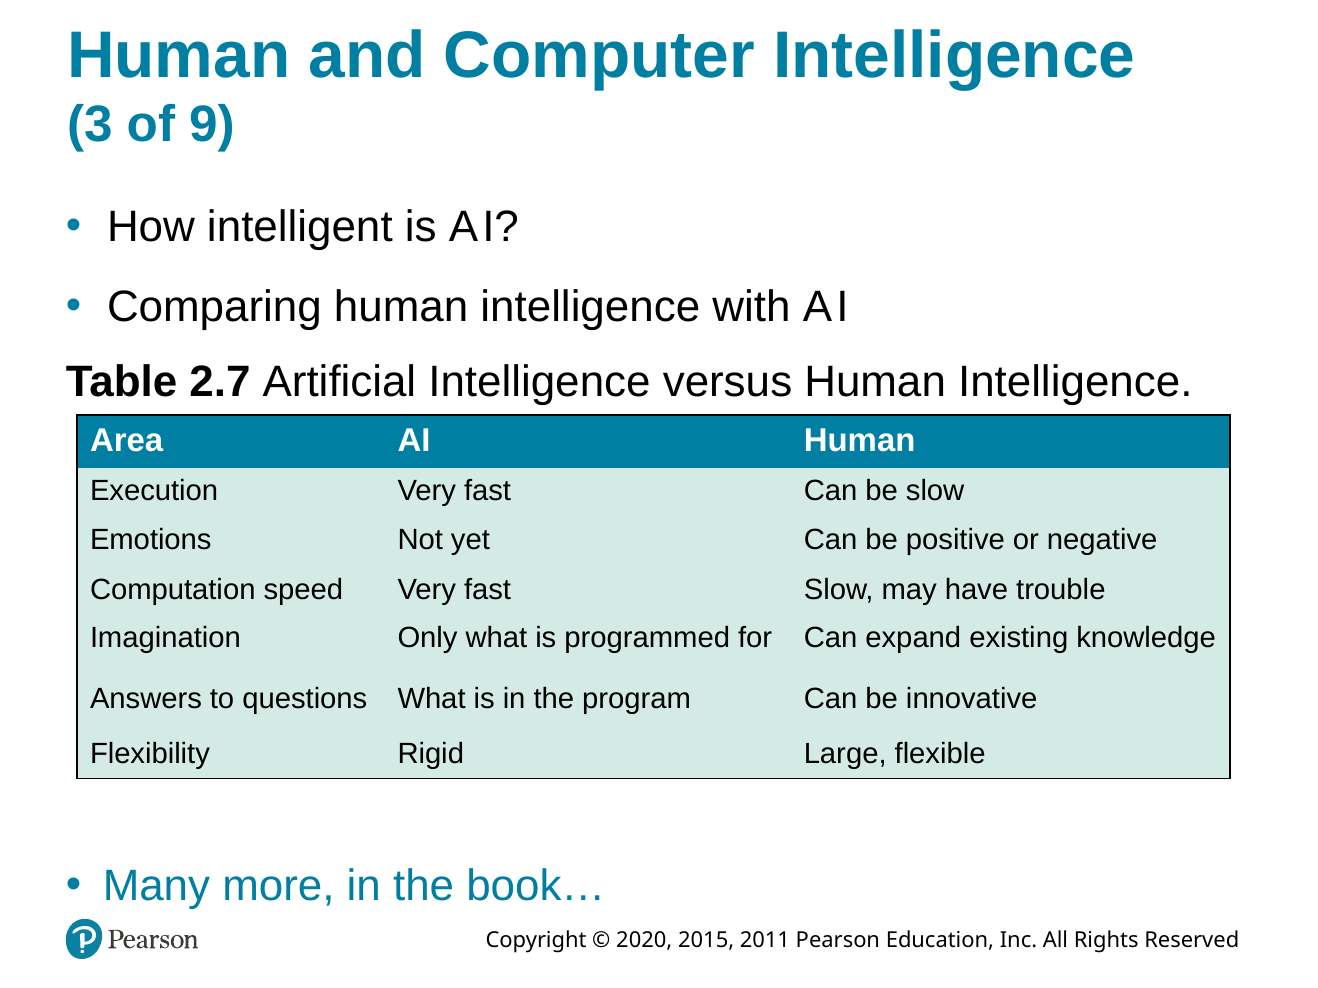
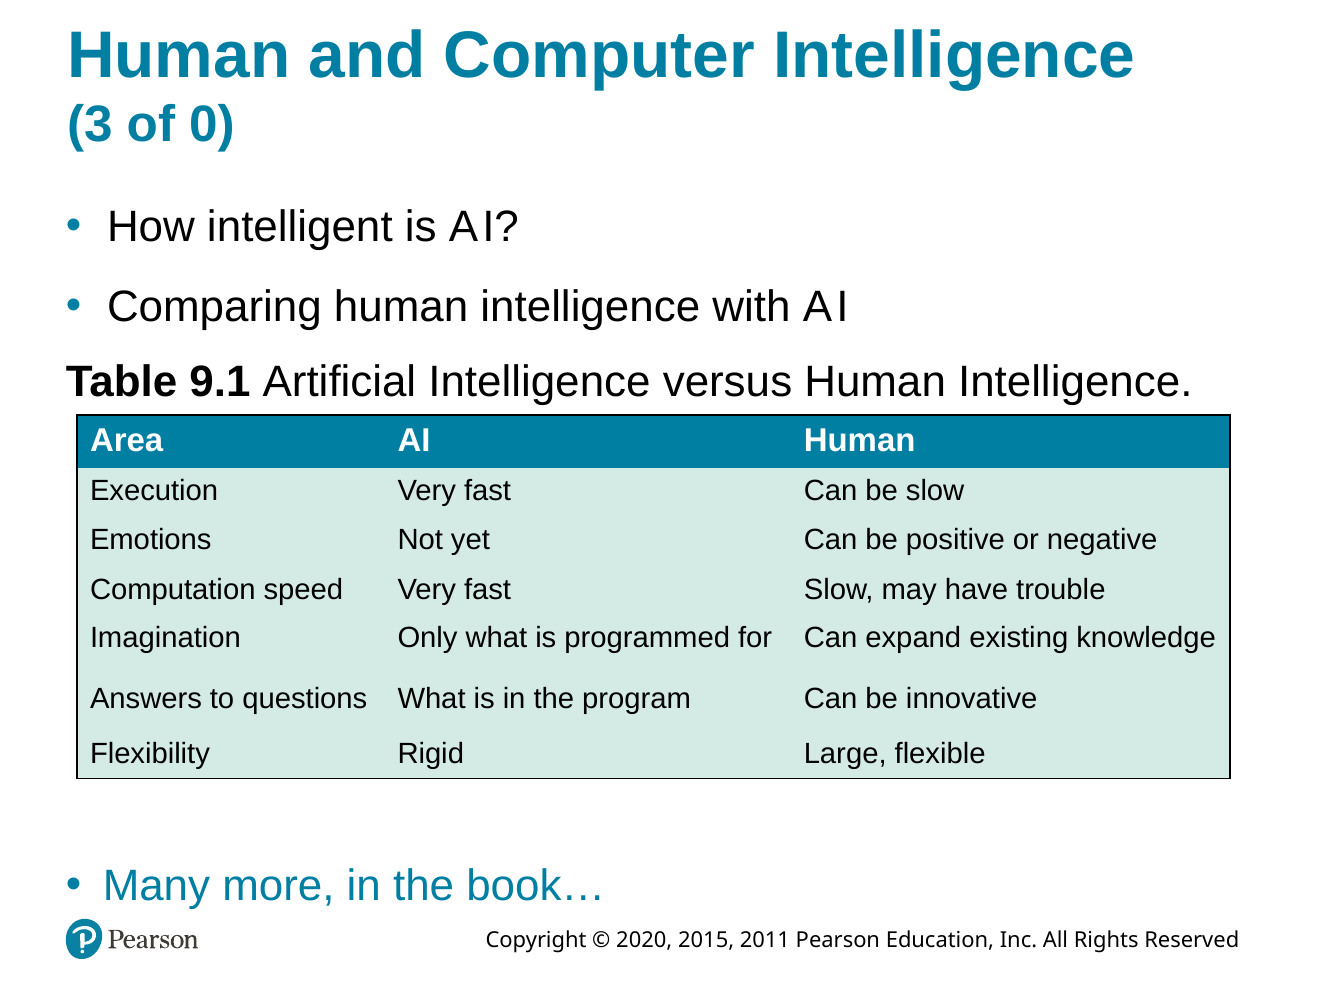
9: 9 -> 0 (212, 125)
2.7: 2.7 -> 9.1 (220, 383)
